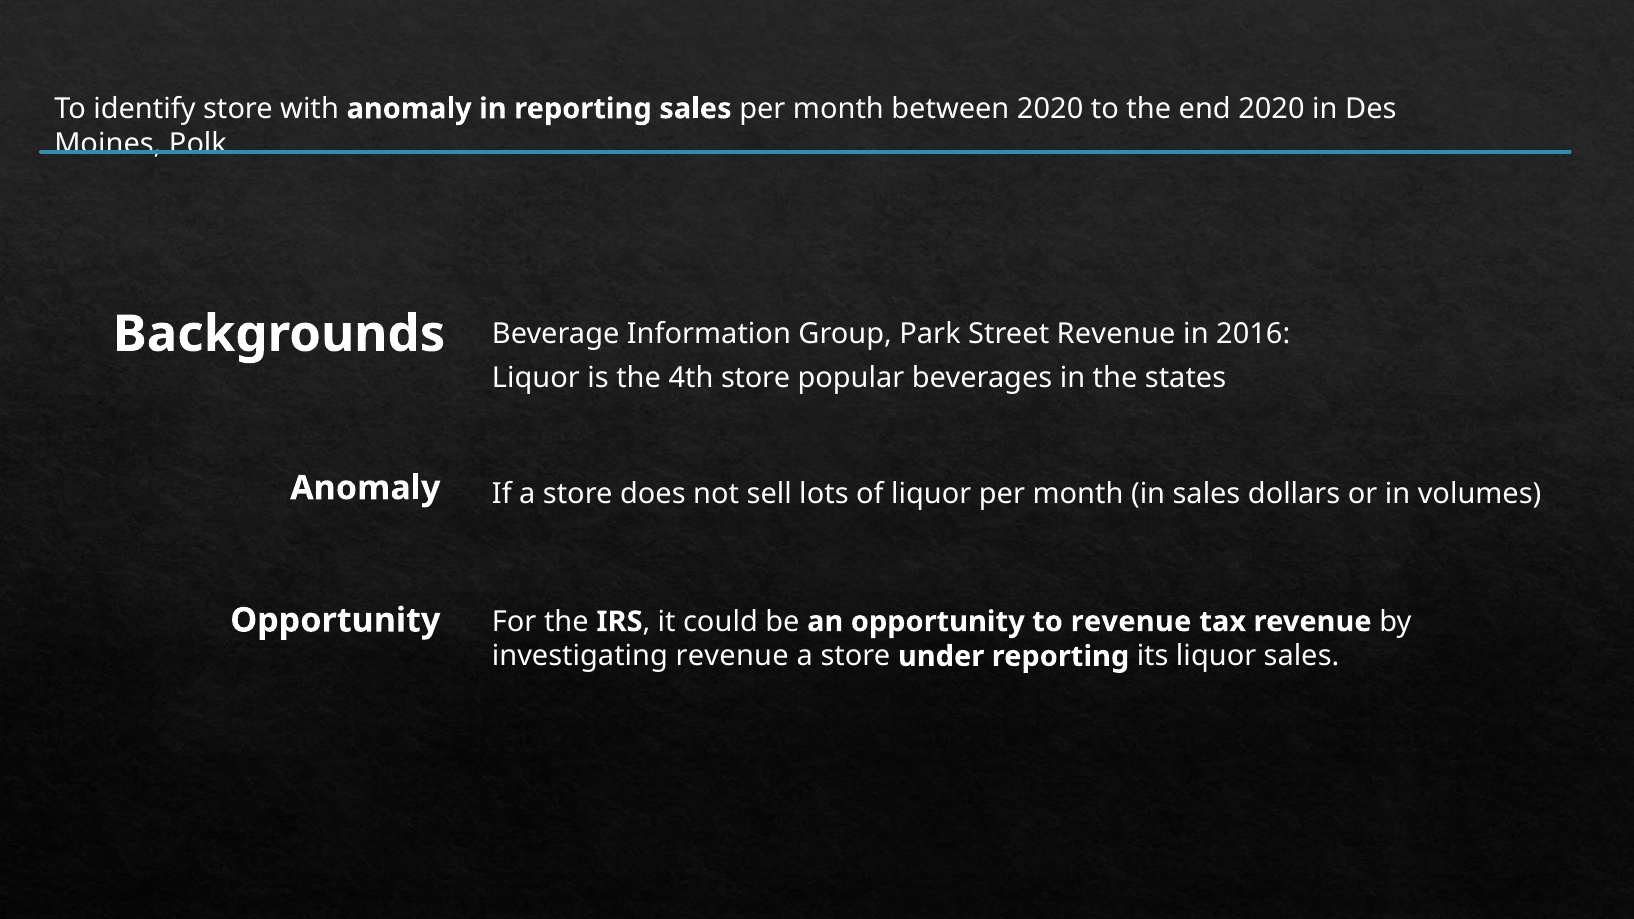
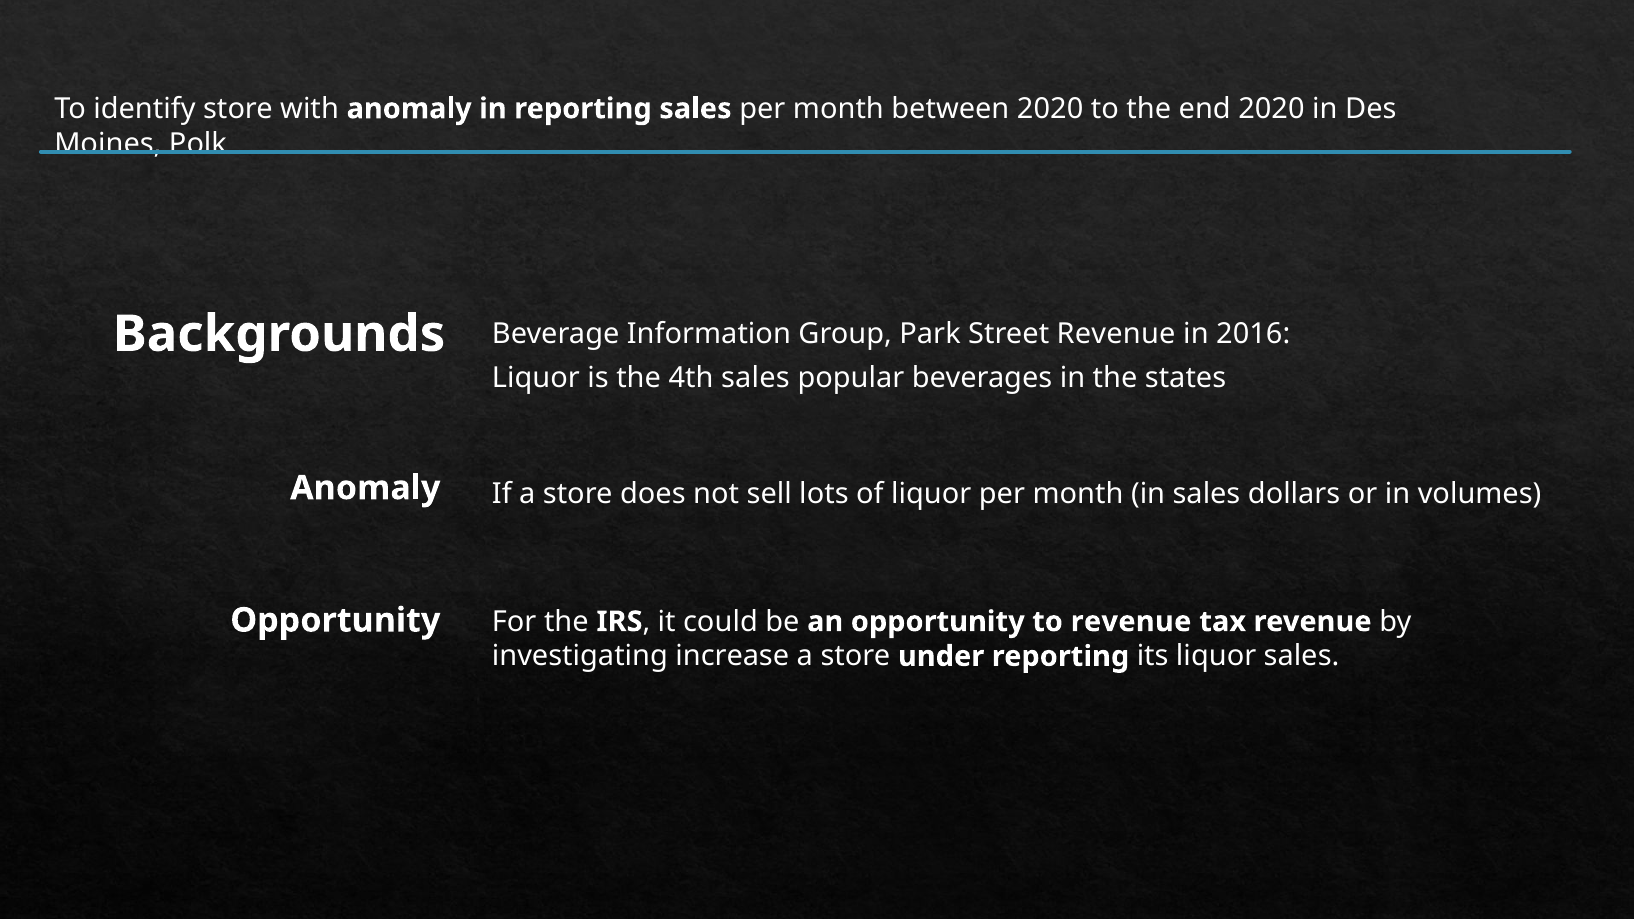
4th store: store -> sales (755, 378)
investigating revenue: revenue -> increase (732, 656)
